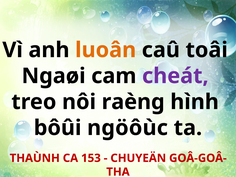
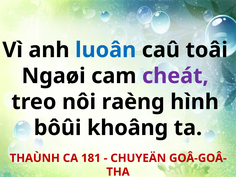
luoân colour: orange -> blue (106, 50)
ngöôùc: ngöôùc -> khoâng (128, 128)
153: 153 -> 181 (91, 158)
